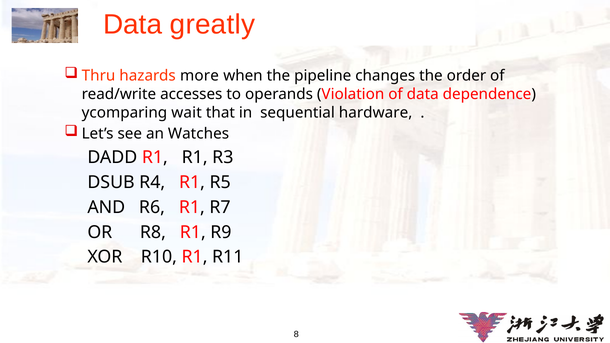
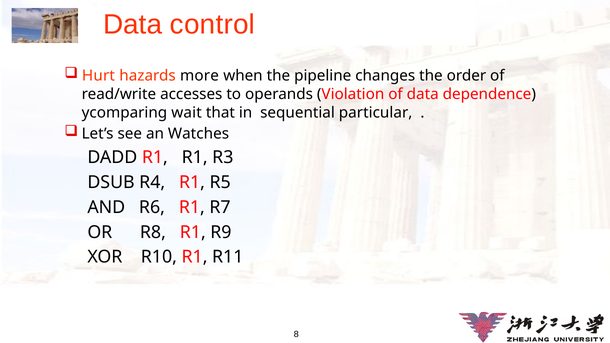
greatly: greatly -> control (213, 25)
Thru: Thru -> Hurt (98, 76)
hardware: hardware -> particular (376, 113)
